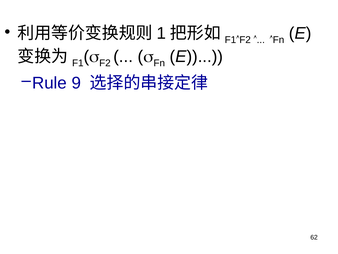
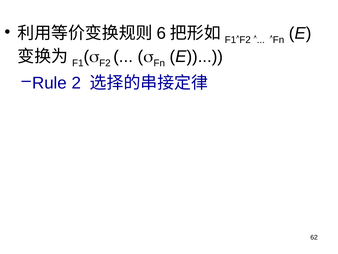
1: 1 -> 6 (161, 33)
9: 9 -> 2 (76, 83)
